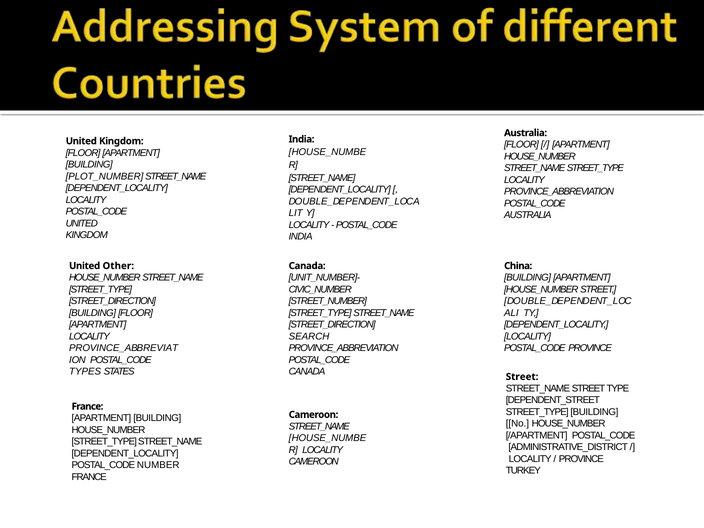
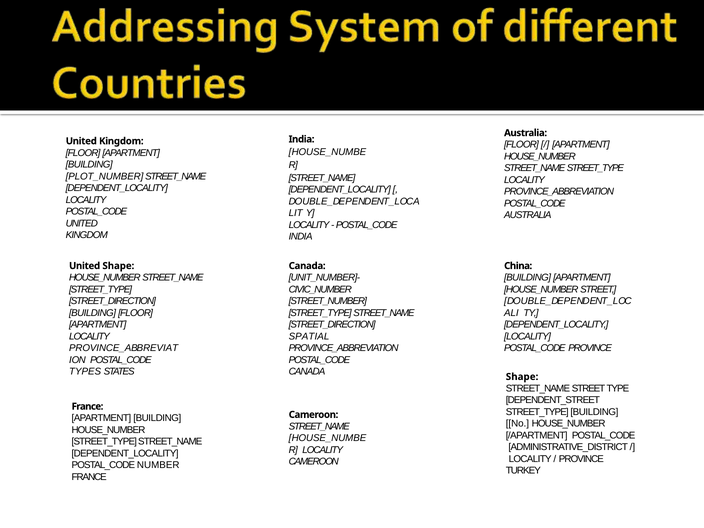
United Other: Other -> Shape (118, 266)
SEARCH: SEARCH -> SPATIAL (309, 336)
Street: Street -> Shape (522, 377)
